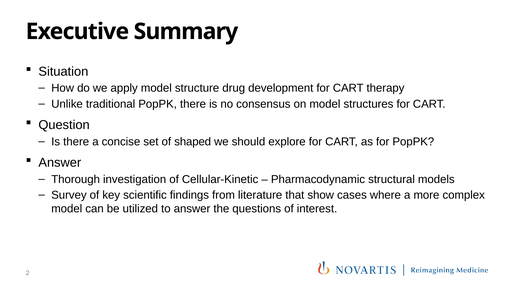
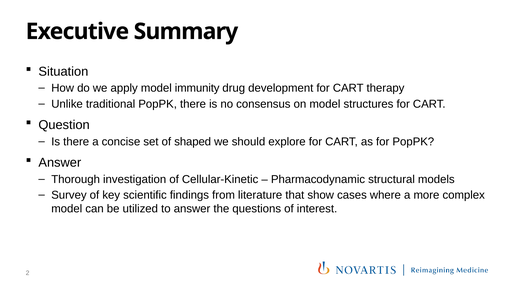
structure: structure -> immunity (197, 88)
